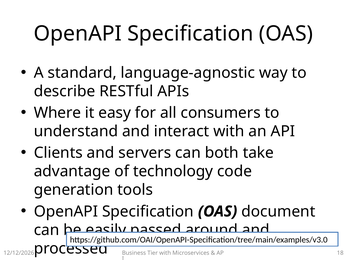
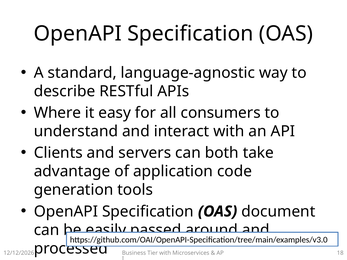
technology: technology -> application (173, 172)
